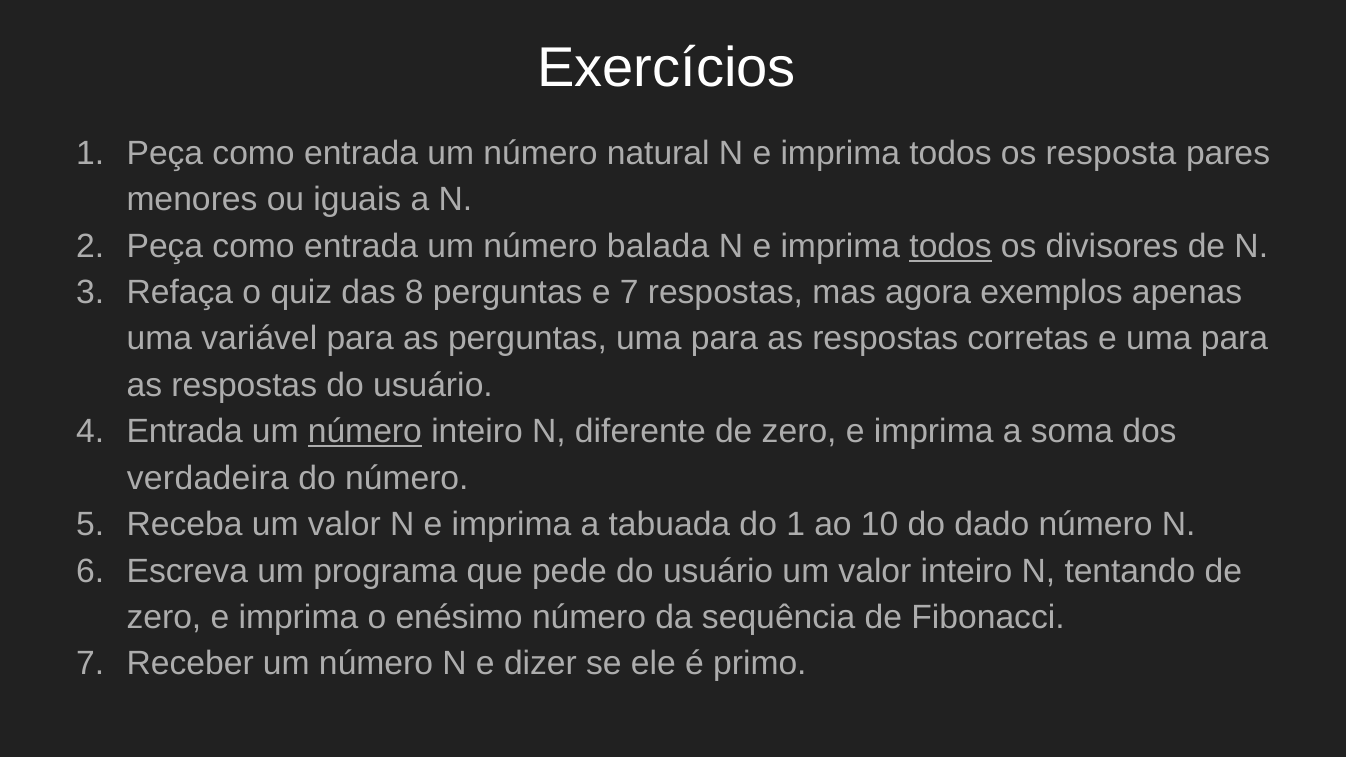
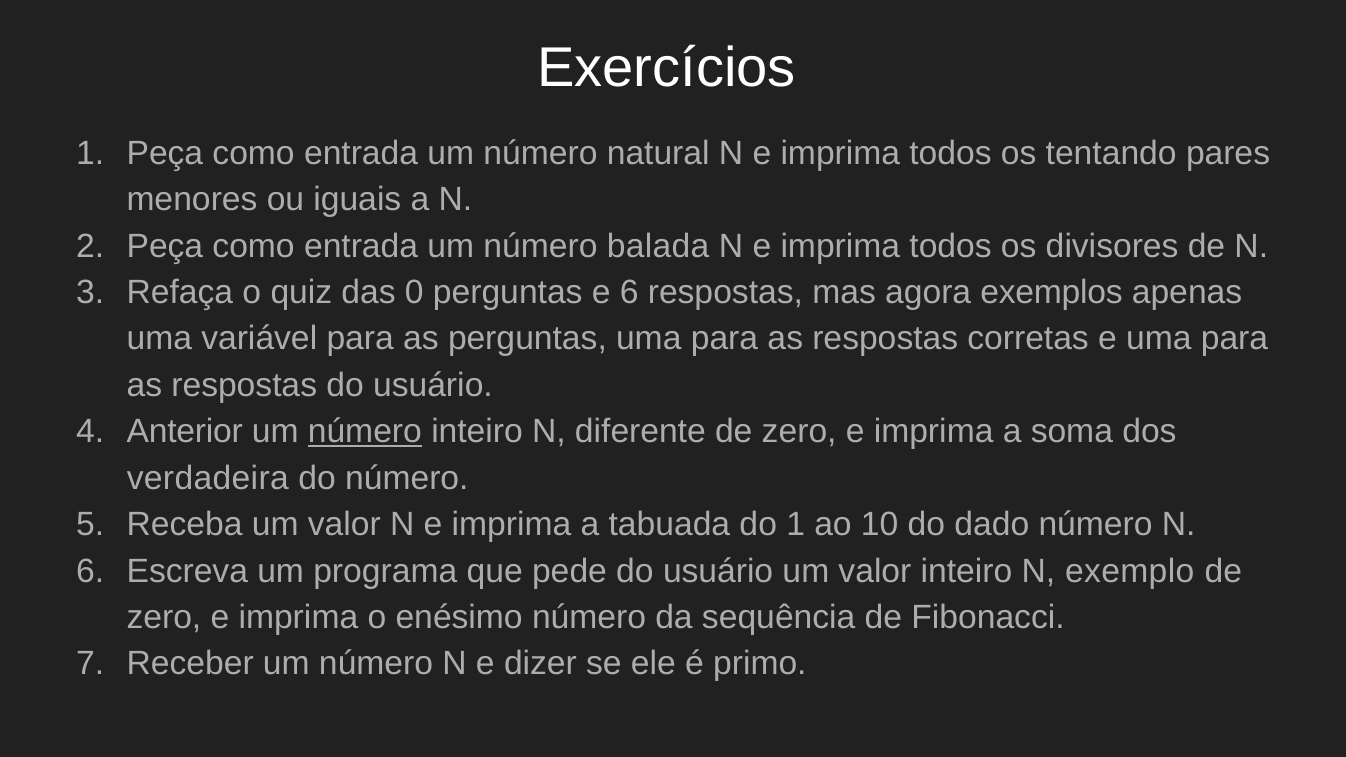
resposta: resposta -> tentando (1111, 153)
todos underline: present -> none (951, 246)
8: 8 -> 0 (414, 293)
e 7: 7 -> 6 (629, 293)
Entrada: Entrada -> Anterior (185, 432)
tentando: tentando -> exemplo (1130, 571)
